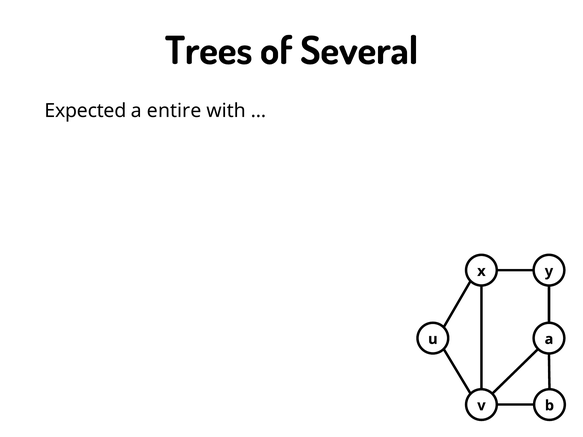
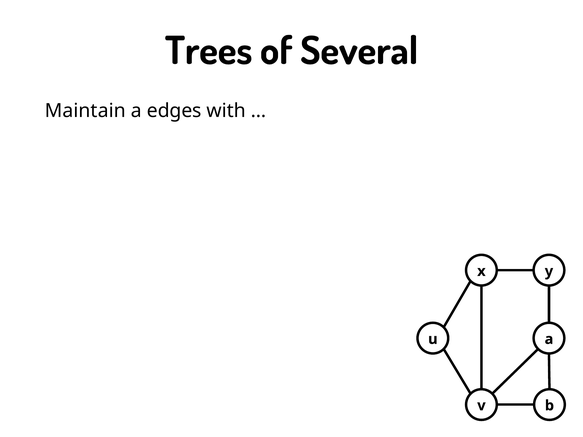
Expected: Expected -> Maintain (85, 111)
entire: entire -> edges (174, 111)
